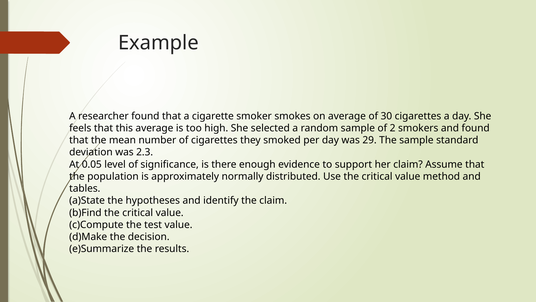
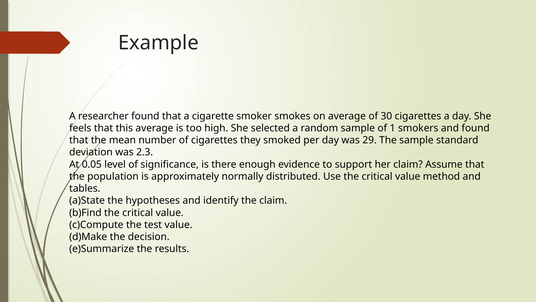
2: 2 -> 1 (393, 128)
